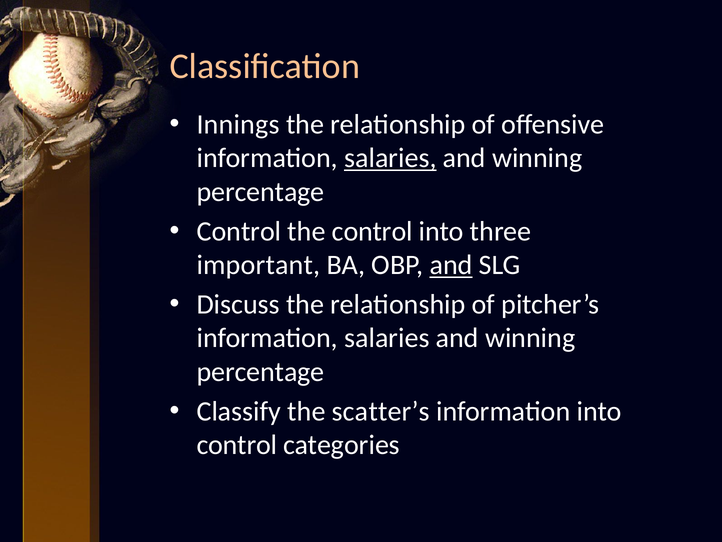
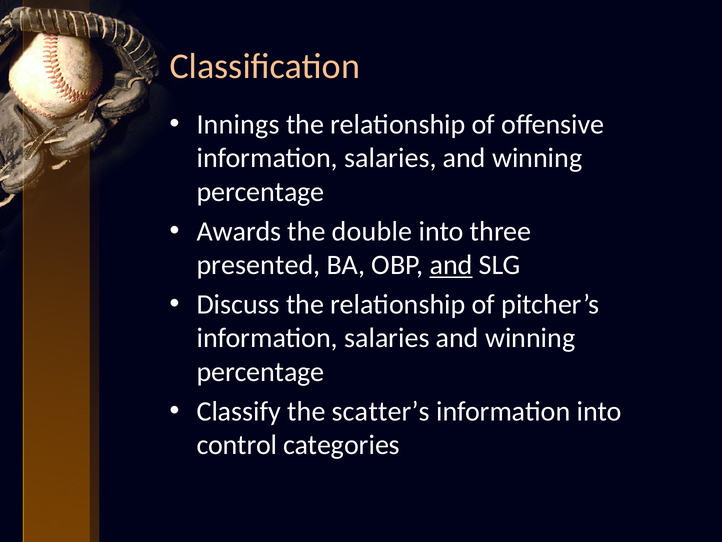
salaries underline: present -> none (390, 158)
Control: Control -> Awards (239, 231)
the control: control -> double (372, 231)
important: important -> presented (259, 265)
